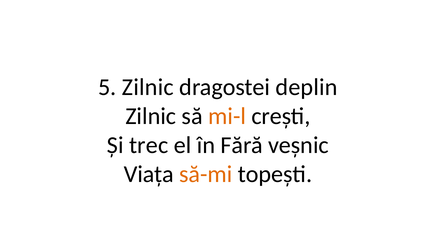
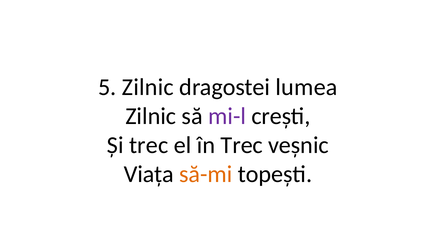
deplin: deplin -> lumea (307, 87)
mi-l colour: orange -> purple (227, 116)
în Fără: Fără -> Trec (242, 145)
